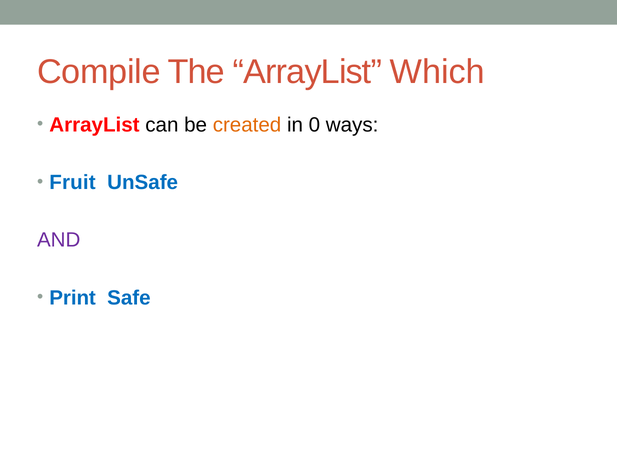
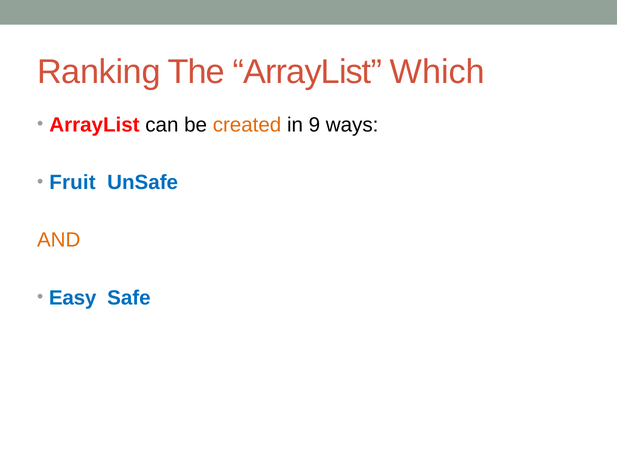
Compile: Compile -> Ranking (99, 72)
0: 0 -> 9 (314, 125)
AND colour: purple -> orange (59, 240)
Print: Print -> Easy (73, 298)
